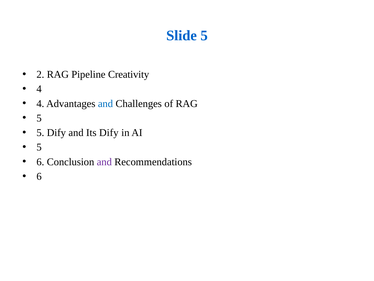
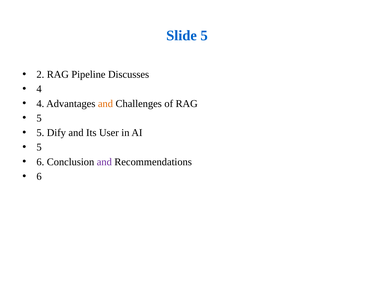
Pipeline Creativity: Creativity -> Discusses (129, 74)
and colour: blue -> orange (105, 103)
Its Dify: Dify -> User (109, 132)
